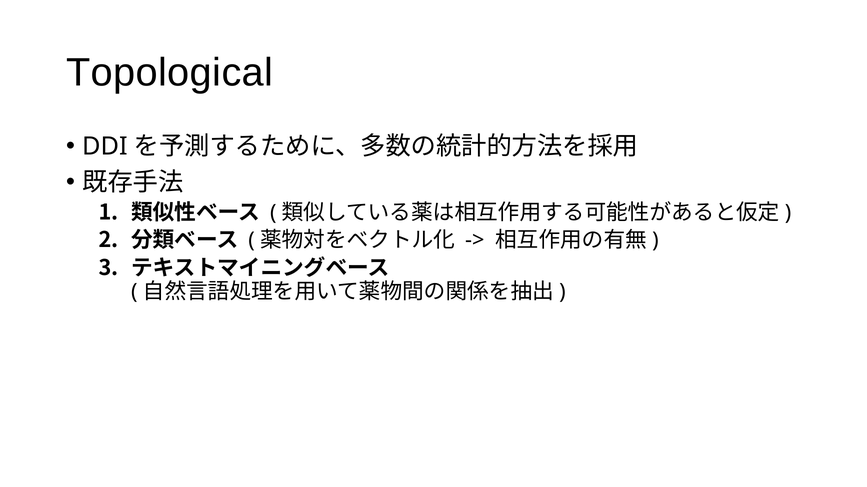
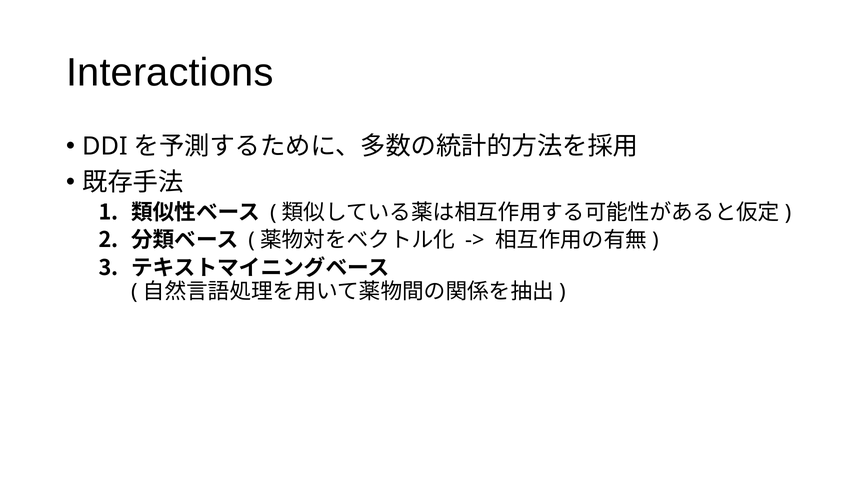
Topological: Topological -> Interactions (170, 73)
